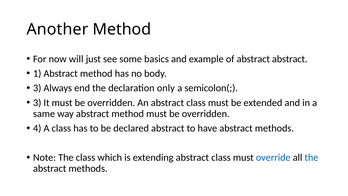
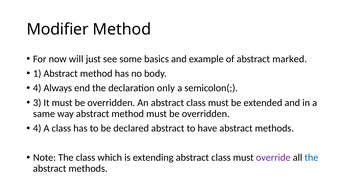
Another: Another -> Modifier (58, 29)
abstract abstract: abstract -> marked (290, 59)
3: 3 -> 4 (37, 88)
override colour: blue -> purple (273, 157)
